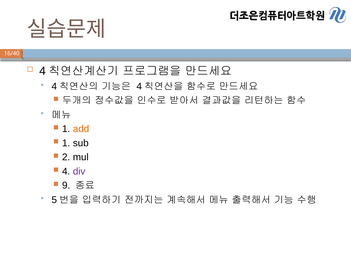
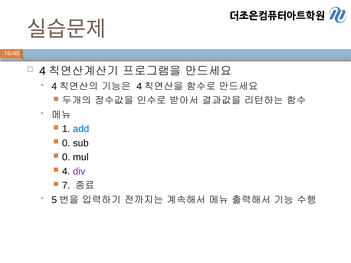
add colour: orange -> blue (81, 129)
1: 1 -> 0 (66, 143)
2: 2 -> 0 (66, 157)
9: 9 -> 7 (66, 186)
